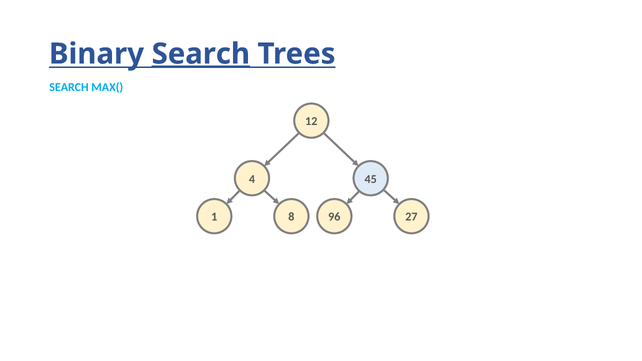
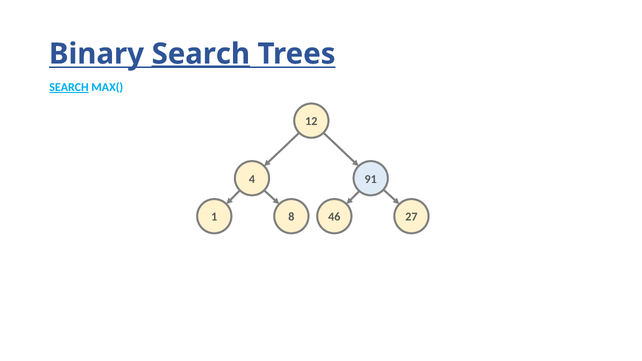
SEARCH underline: none -> present (69, 87)
45: 45 -> 91 (371, 179)
96: 96 -> 46 (334, 217)
